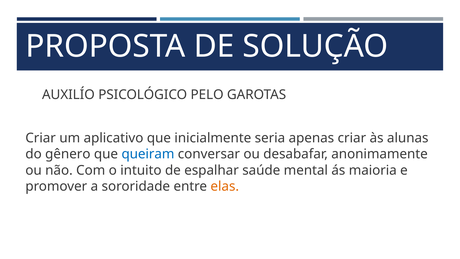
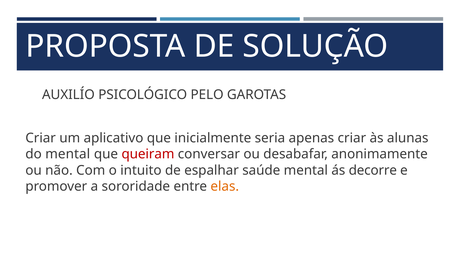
do gênero: gênero -> mental (68, 154)
queiram colour: blue -> red (148, 154)
maioria: maioria -> decorre (373, 170)
